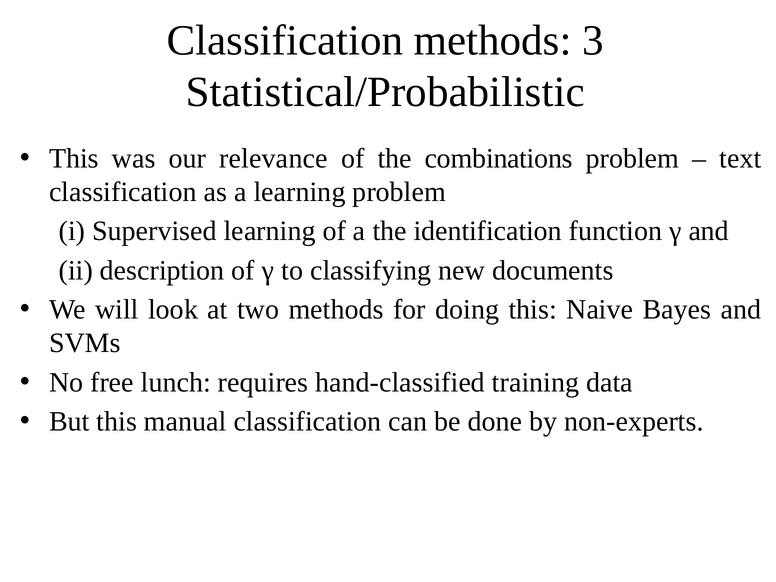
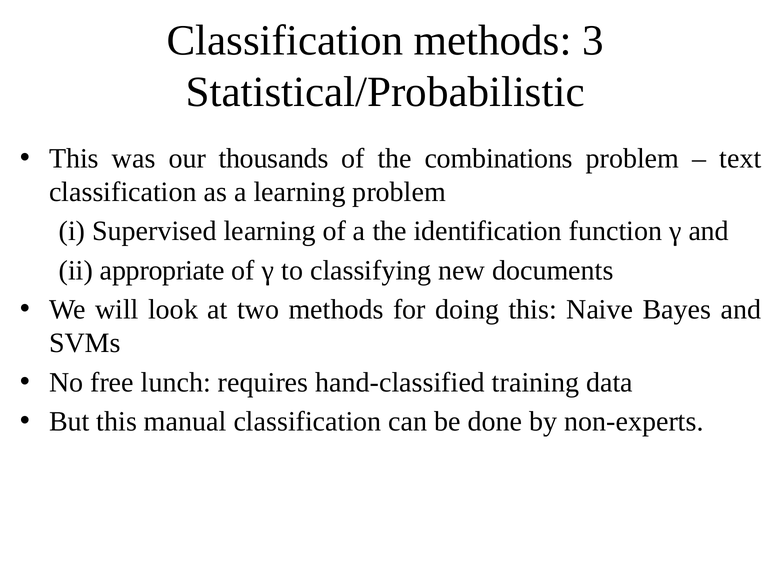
relevance: relevance -> thousands (274, 158)
description: description -> appropriate (162, 270)
